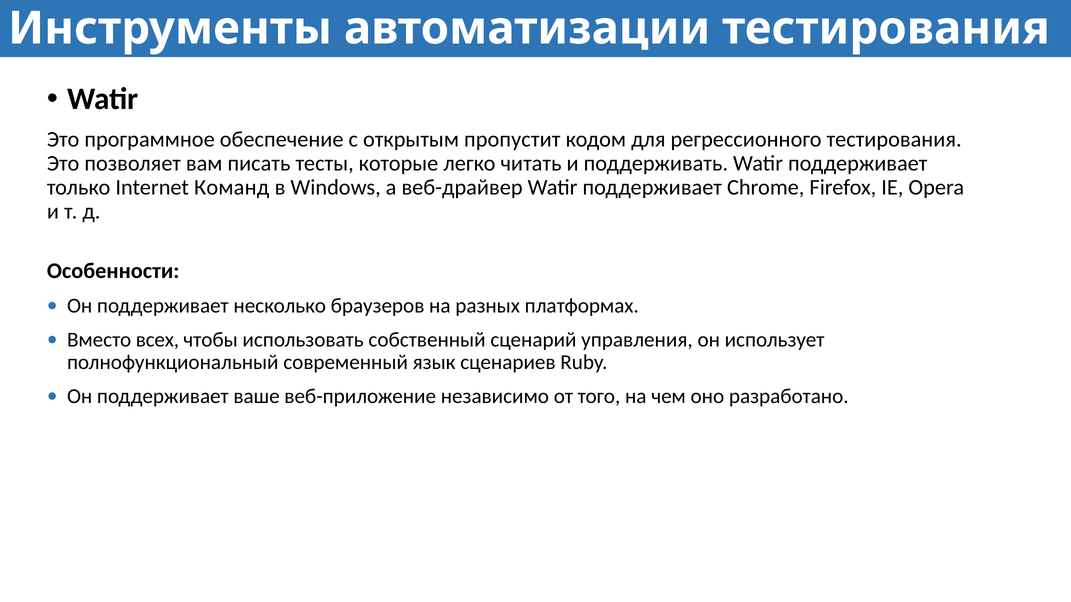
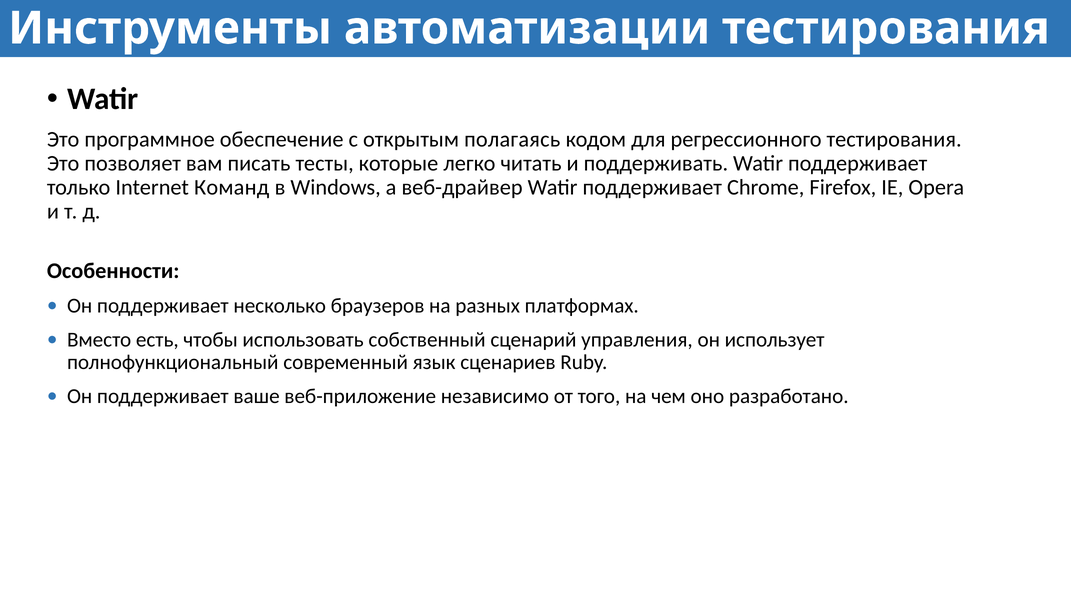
пропустит: пропустит -> полагаясь (512, 139)
всех: всех -> есть (157, 340)
